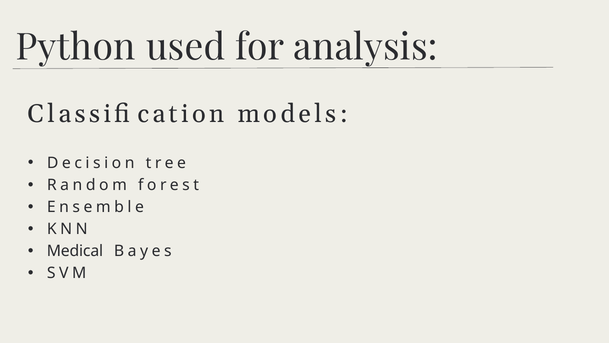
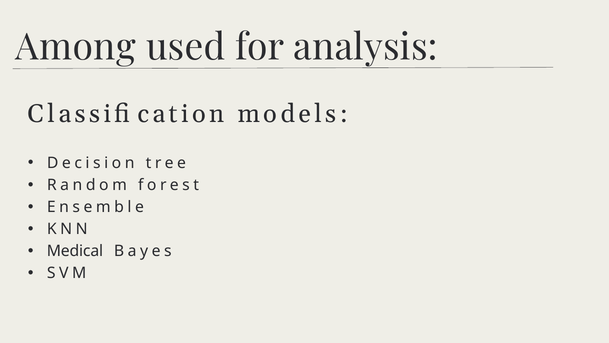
Python: Python -> Among (76, 47)
